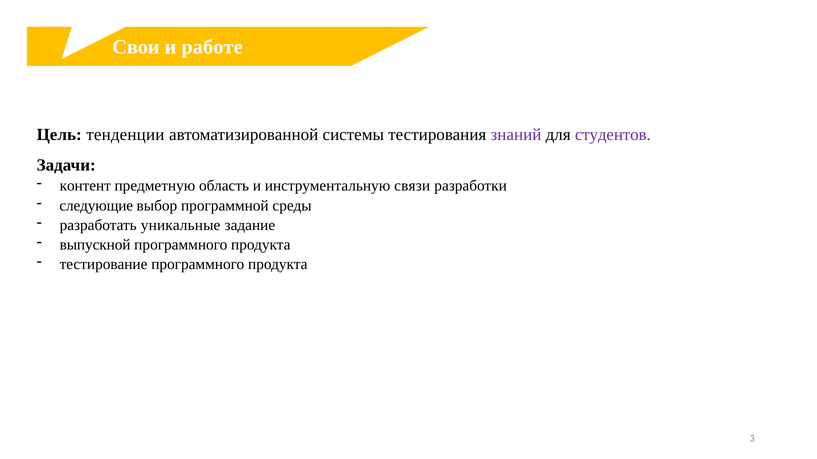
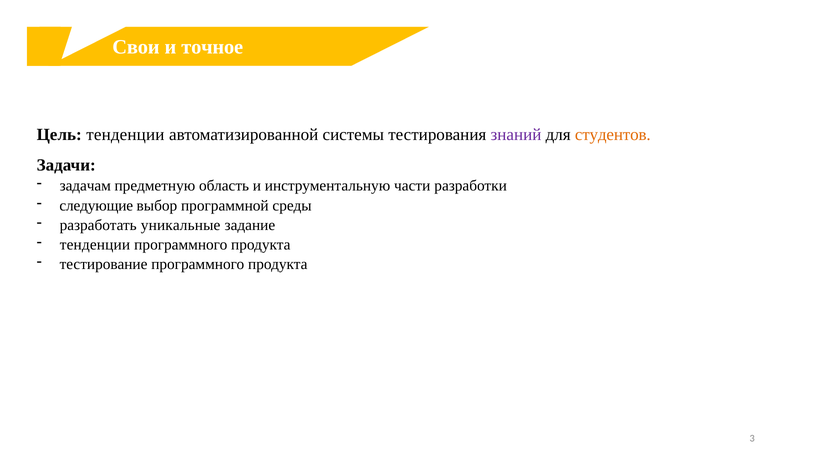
работе: работе -> точное (212, 47)
студентов colour: purple -> orange (613, 135)
контент: контент -> задачам (85, 186)
связи: связи -> части (412, 186)
выпускной: выпускной -> тенденции (95, 245)
